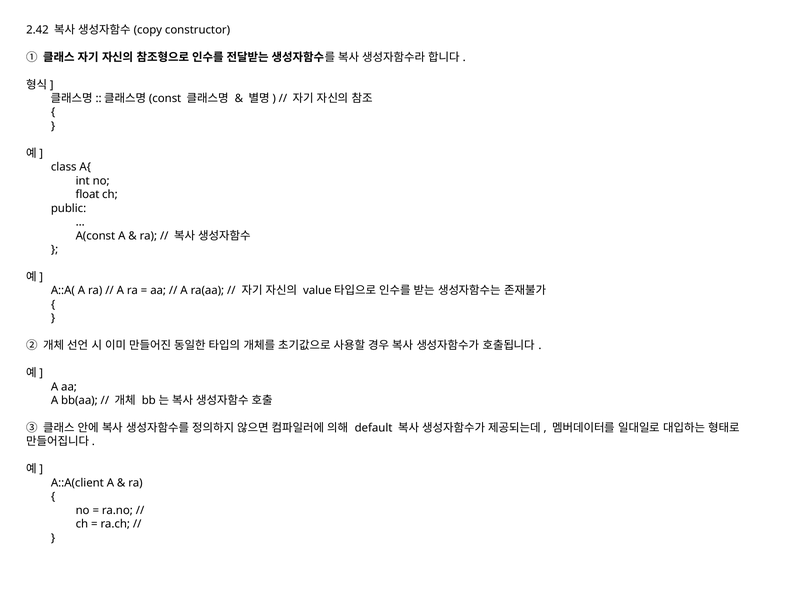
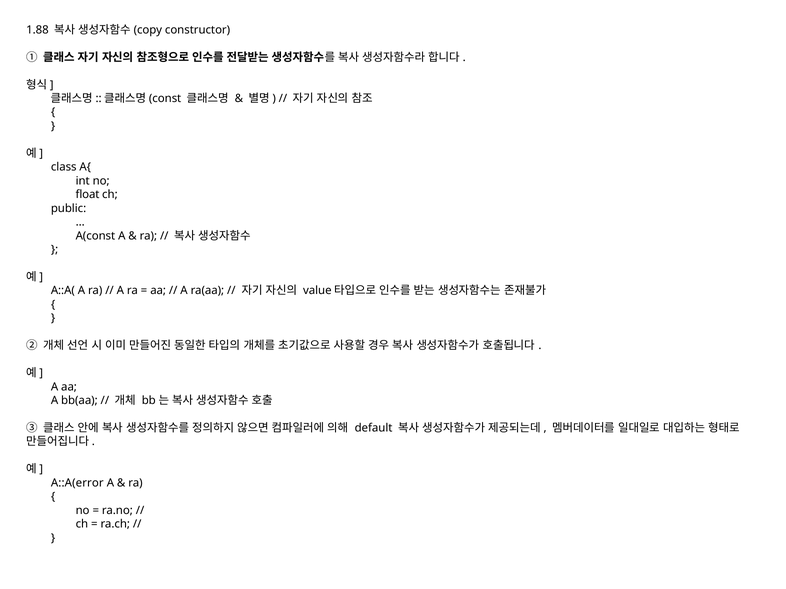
2.42: 2.42 -> 1.88 (37, 30)
A::A(client: A::A(client -> A::A(error (77, 483)
